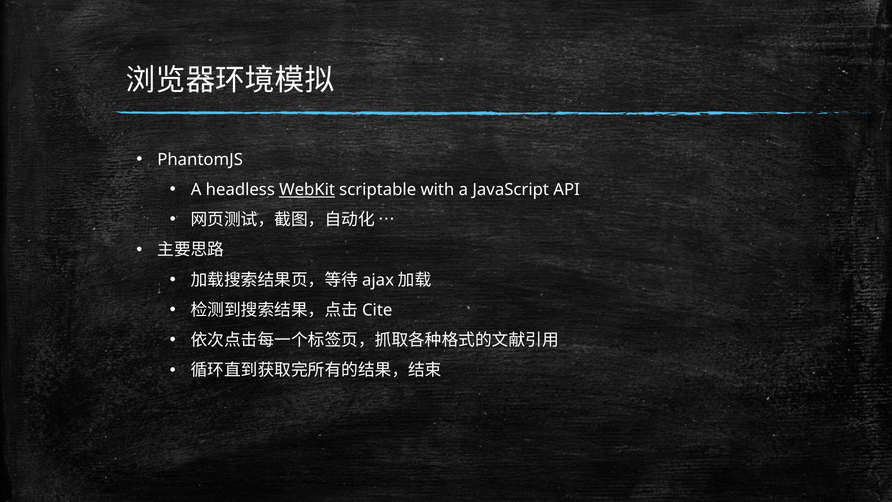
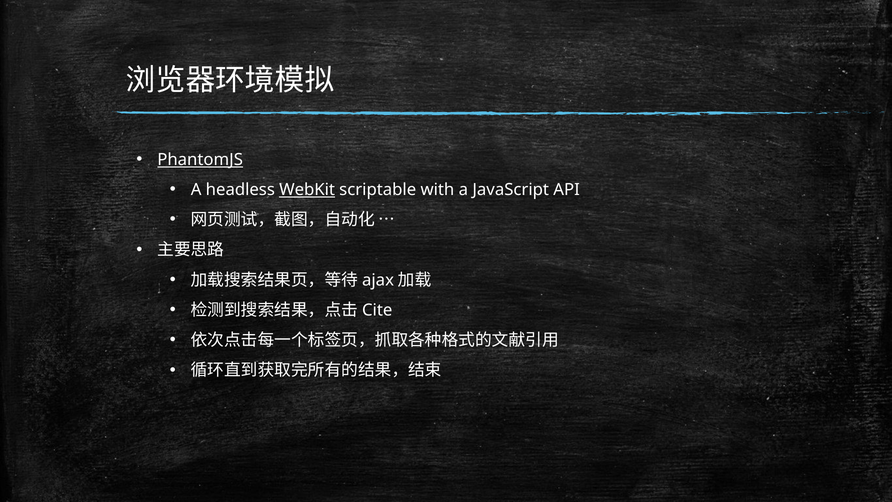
PhantomJS underline: none -> present (200, 160)
